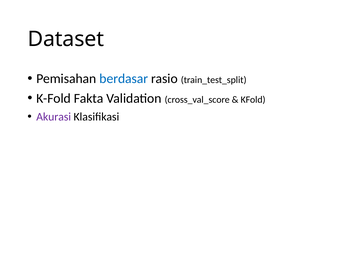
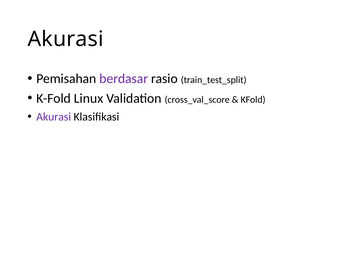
Dataset: Dataset -> Akurasi (66, 39)
berdasar colour: blue -> purple (124, 79)
Fakta: Fakta -> Linux (89, 98)
